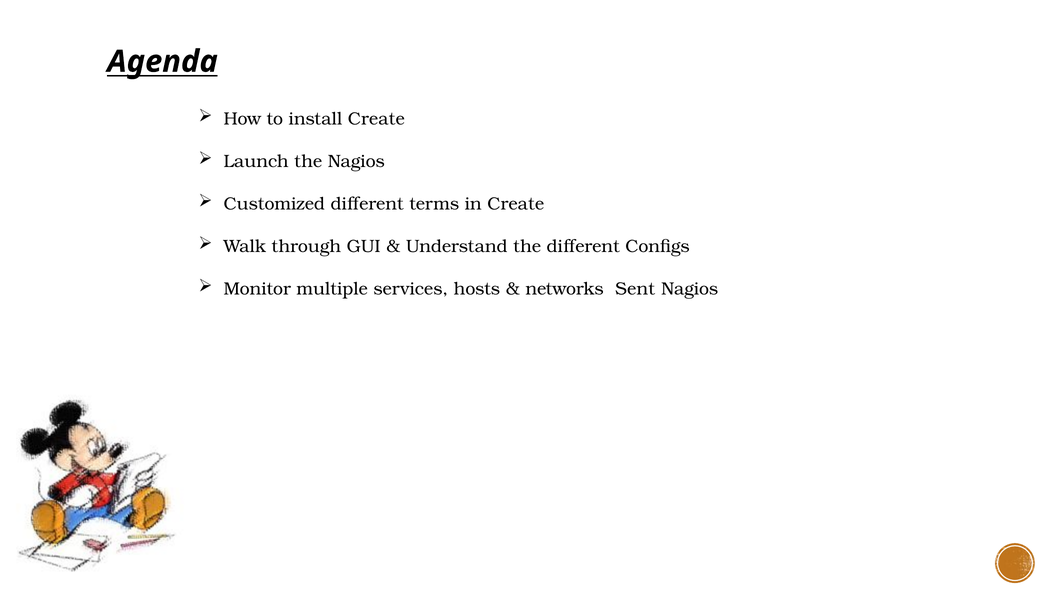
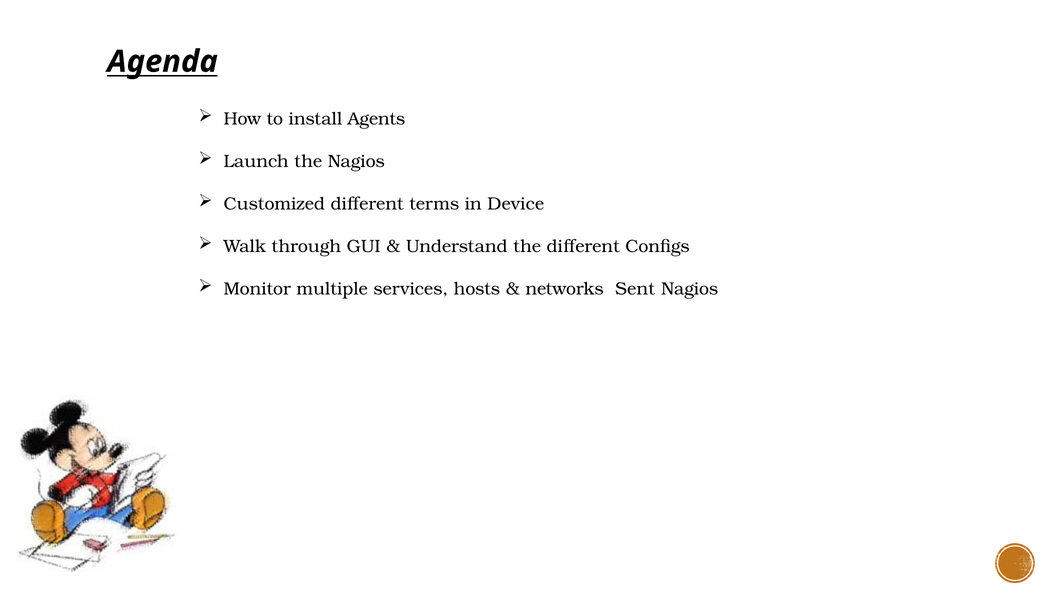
install Create: Create -> Agents (376, 119)
in Create: Create -> Device (516, 204)
